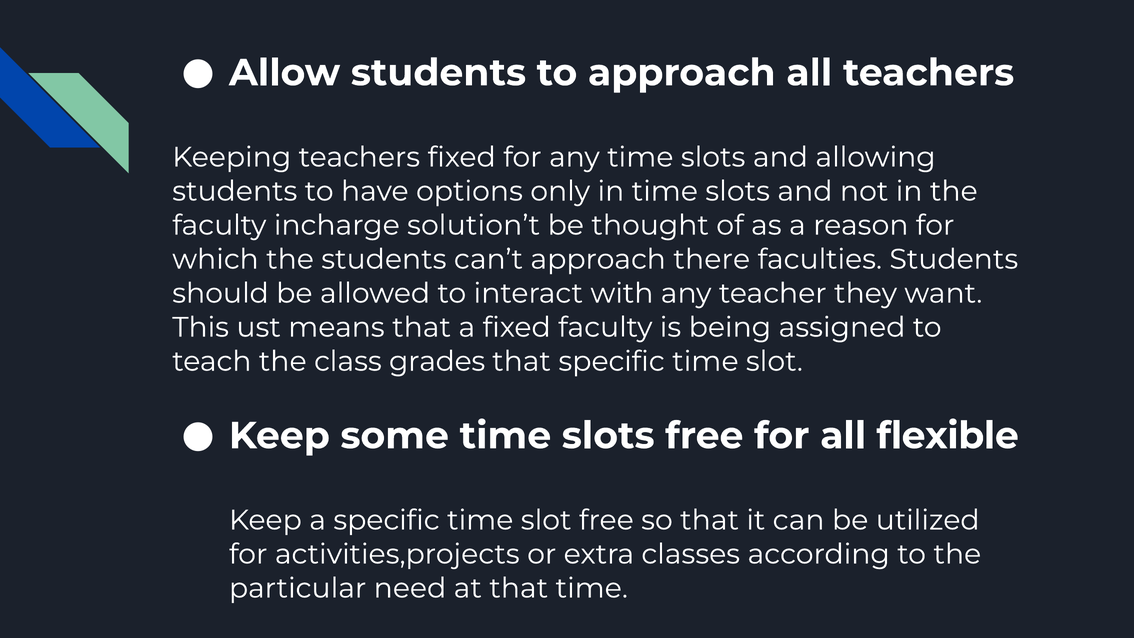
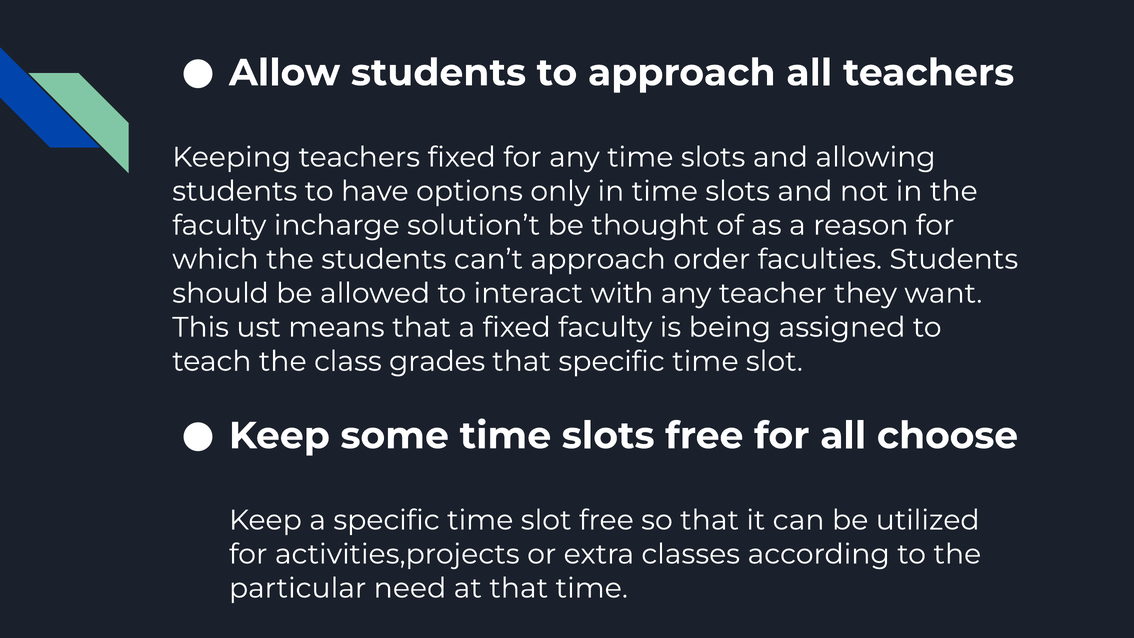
there: there -> order (712, 259)
flexible: flexible -> choose (947, 436)
